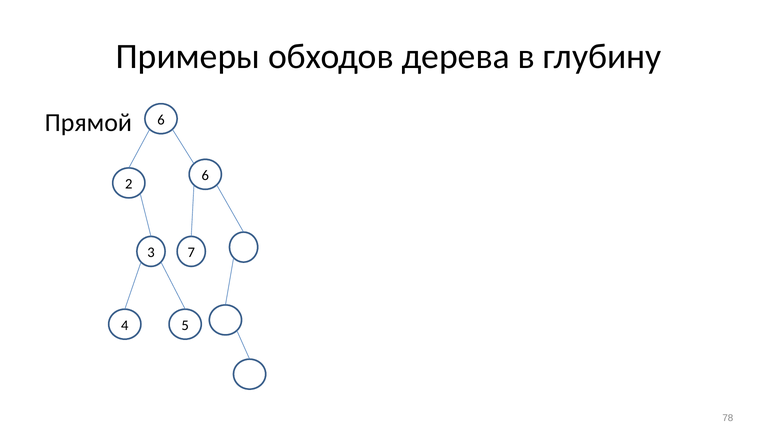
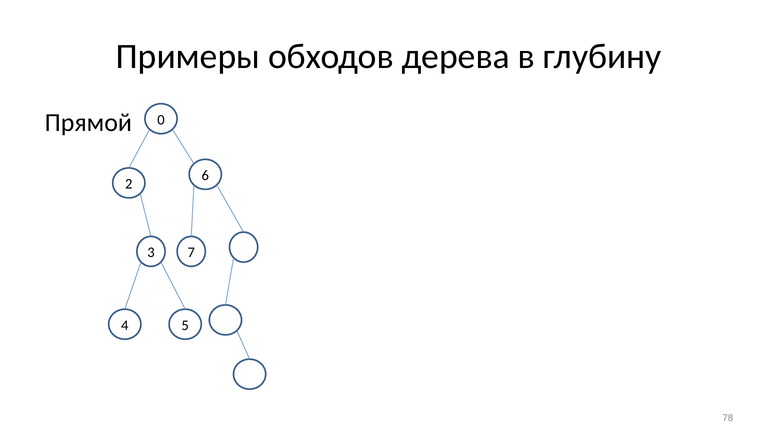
Прямой 6: 6 -> 0 (161, 120)
